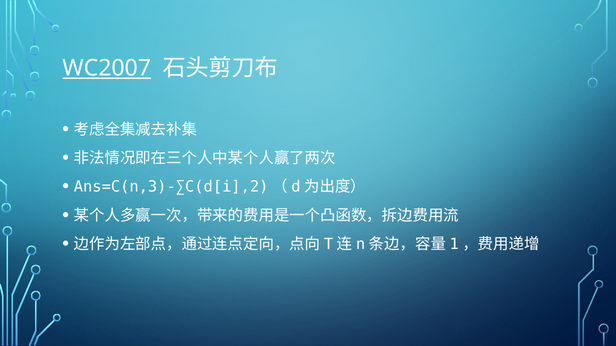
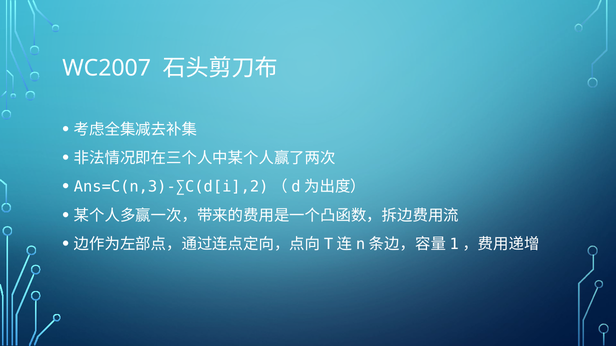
WC2007 underline: present -> none (107, 68)
